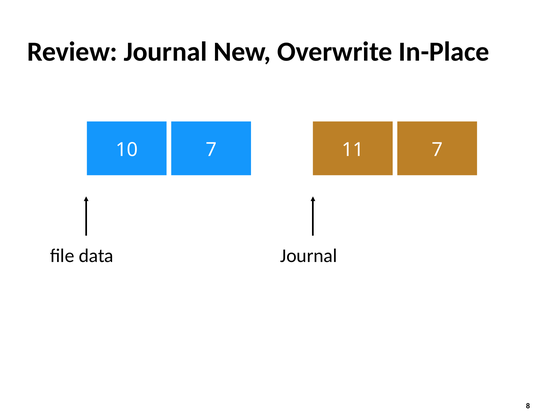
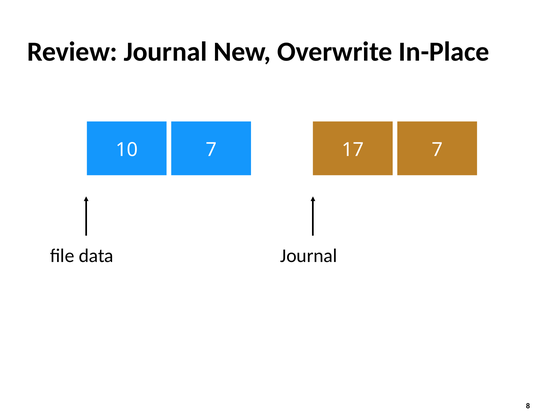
11: 11 -> 17 (353, 150)
